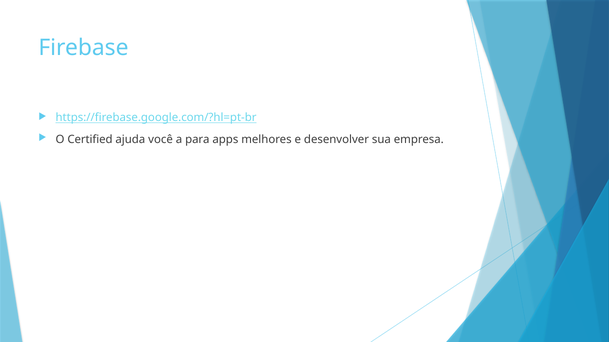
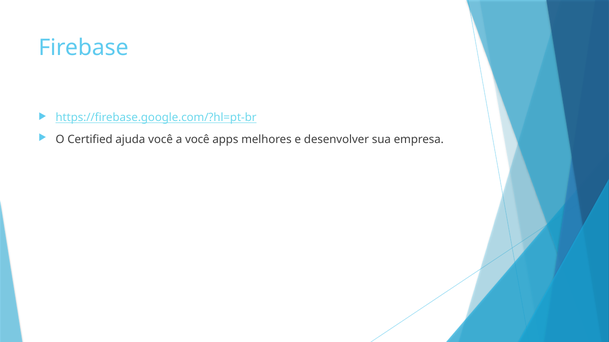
a para: para -> você (197, 140)
